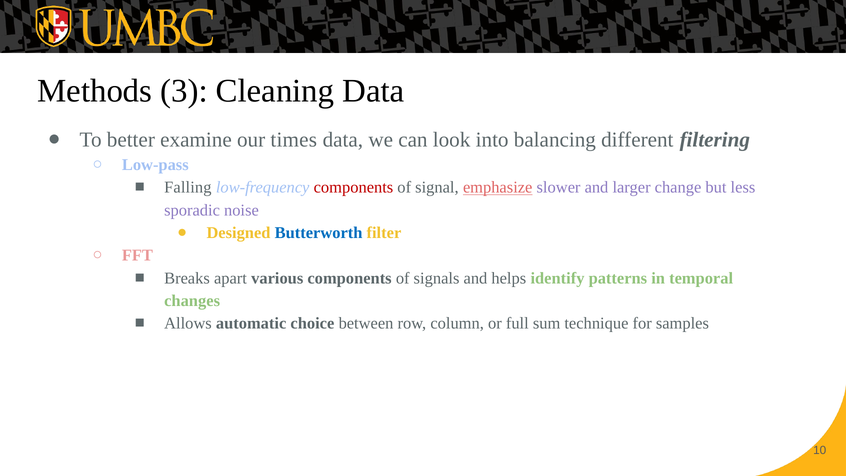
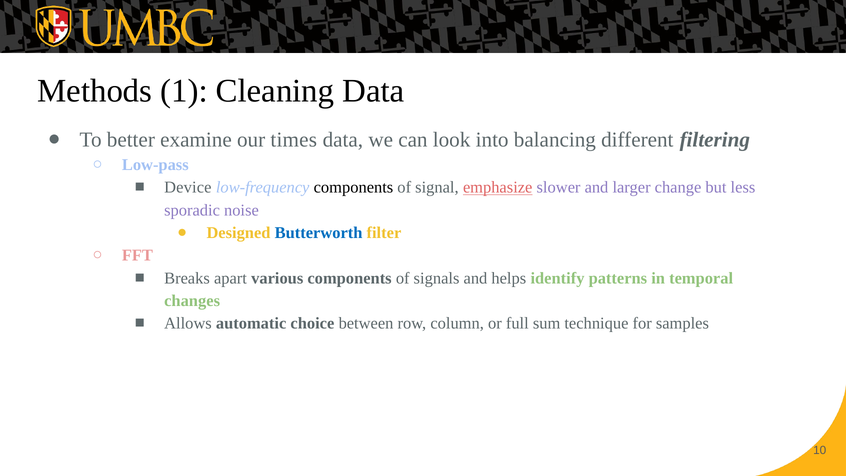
3: 3 -> 1 (184, 91)
Falling: Falling -> Device (188, 187)
components colour: red -> black (353, 187)
